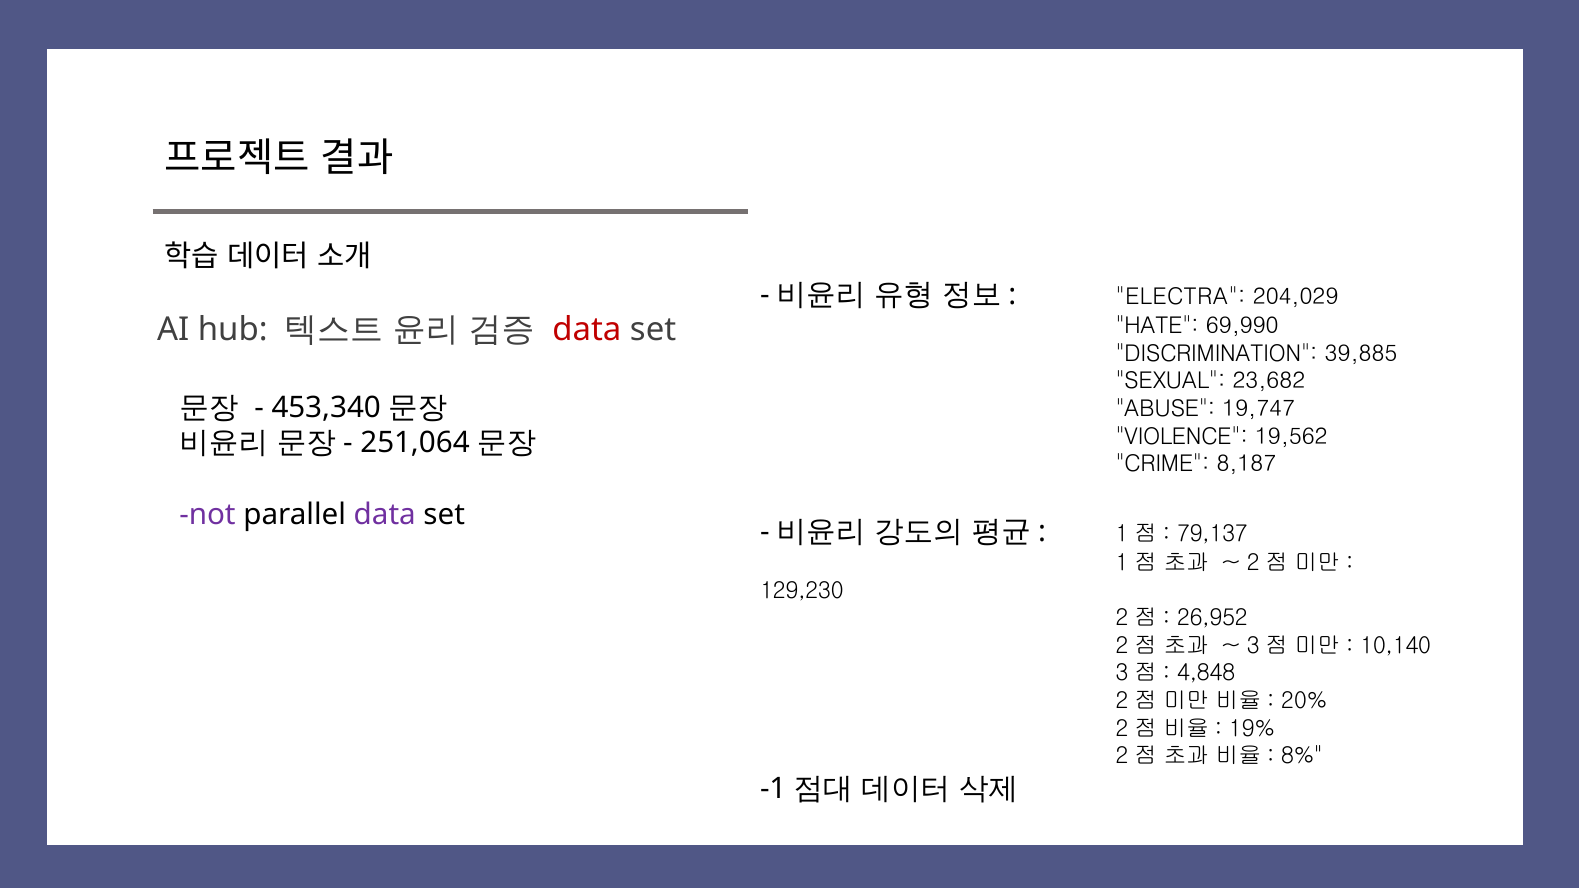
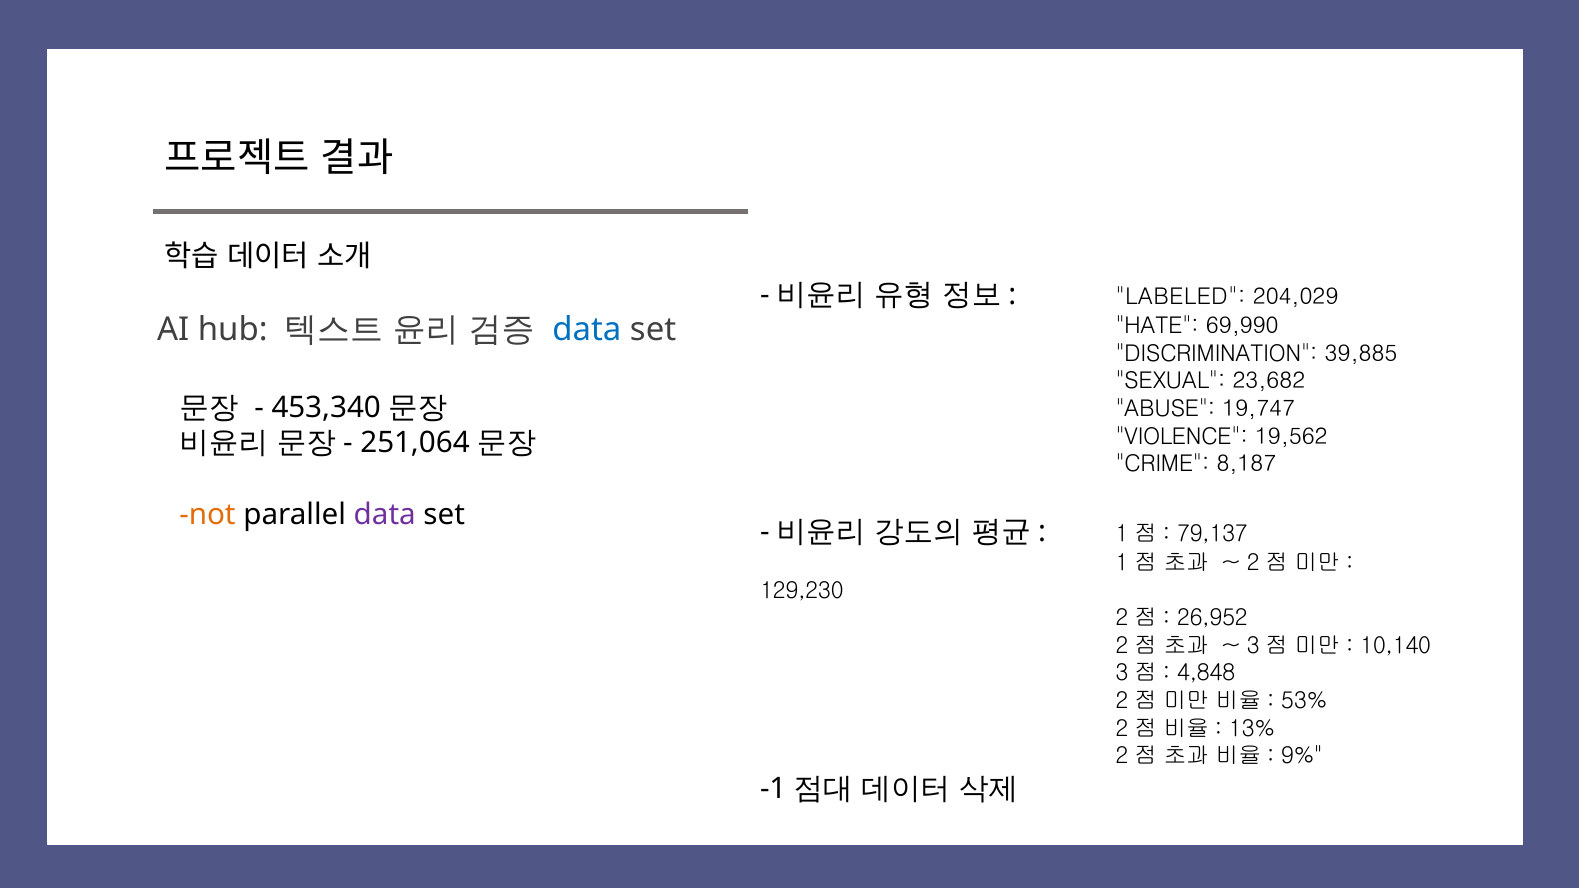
ELECTRA: ELECTRA -> LABELED (1181, 297)
data colour: red -> blue (587, 330)
not colour: purple -> orange (208, 514)
20%: 20% -> 53% (1304, 701)
19%: 19% -> 13% (1252, 729)
8%: 8% -> 9% (1302, 756)
